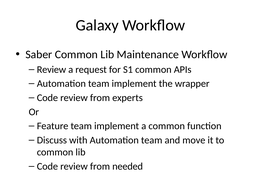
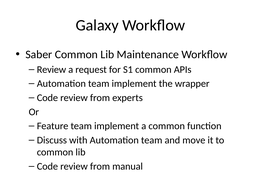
needed: needed -> manual (128, 167)
